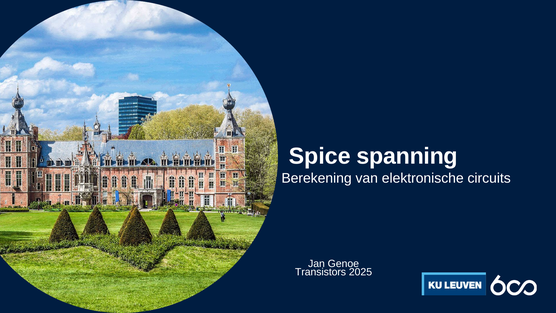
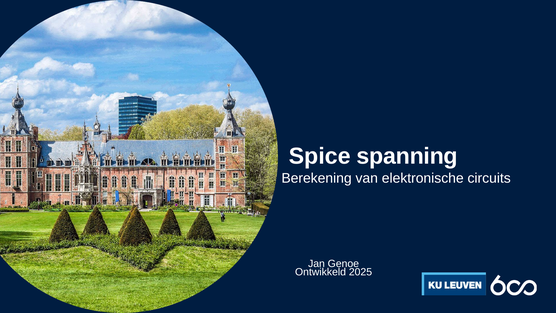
Transistors: Transistors -> Ontwikkeld (321, 272)
